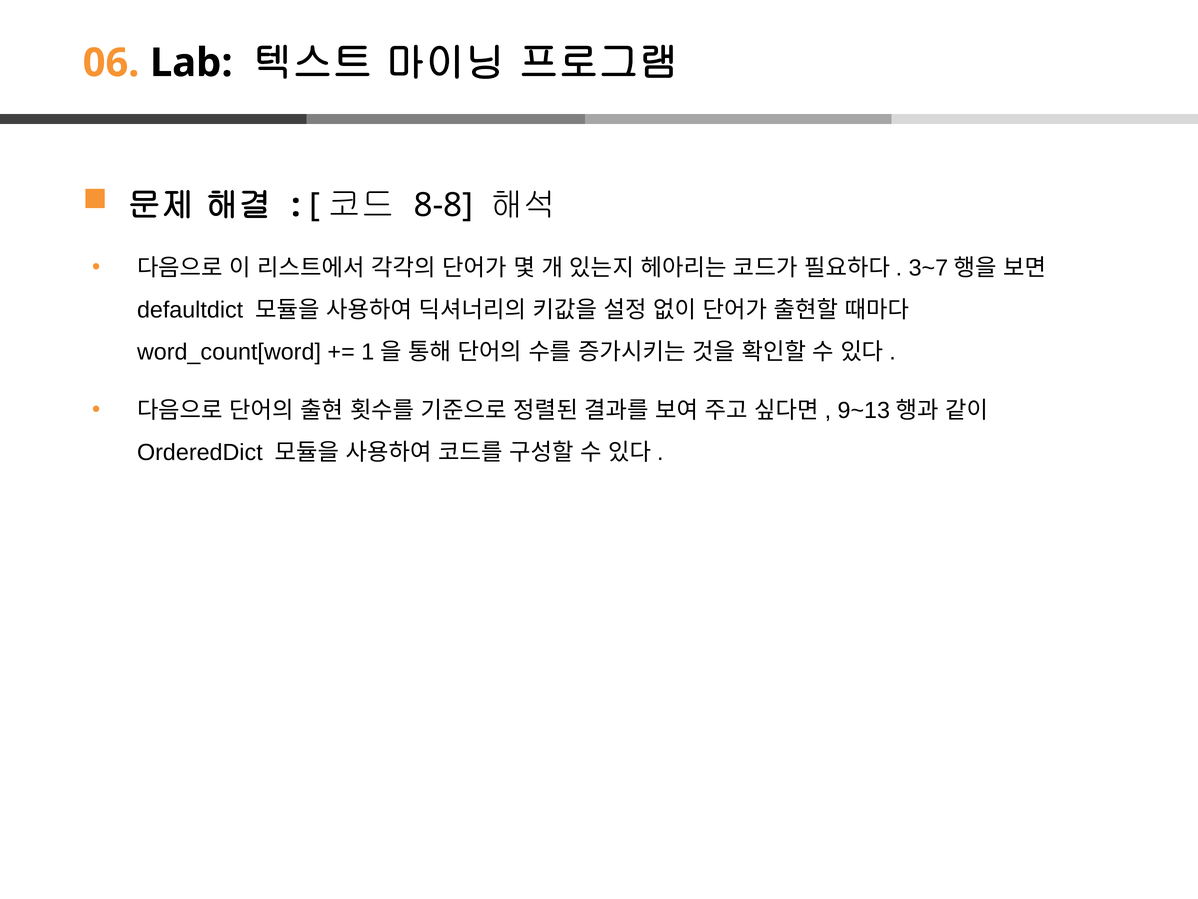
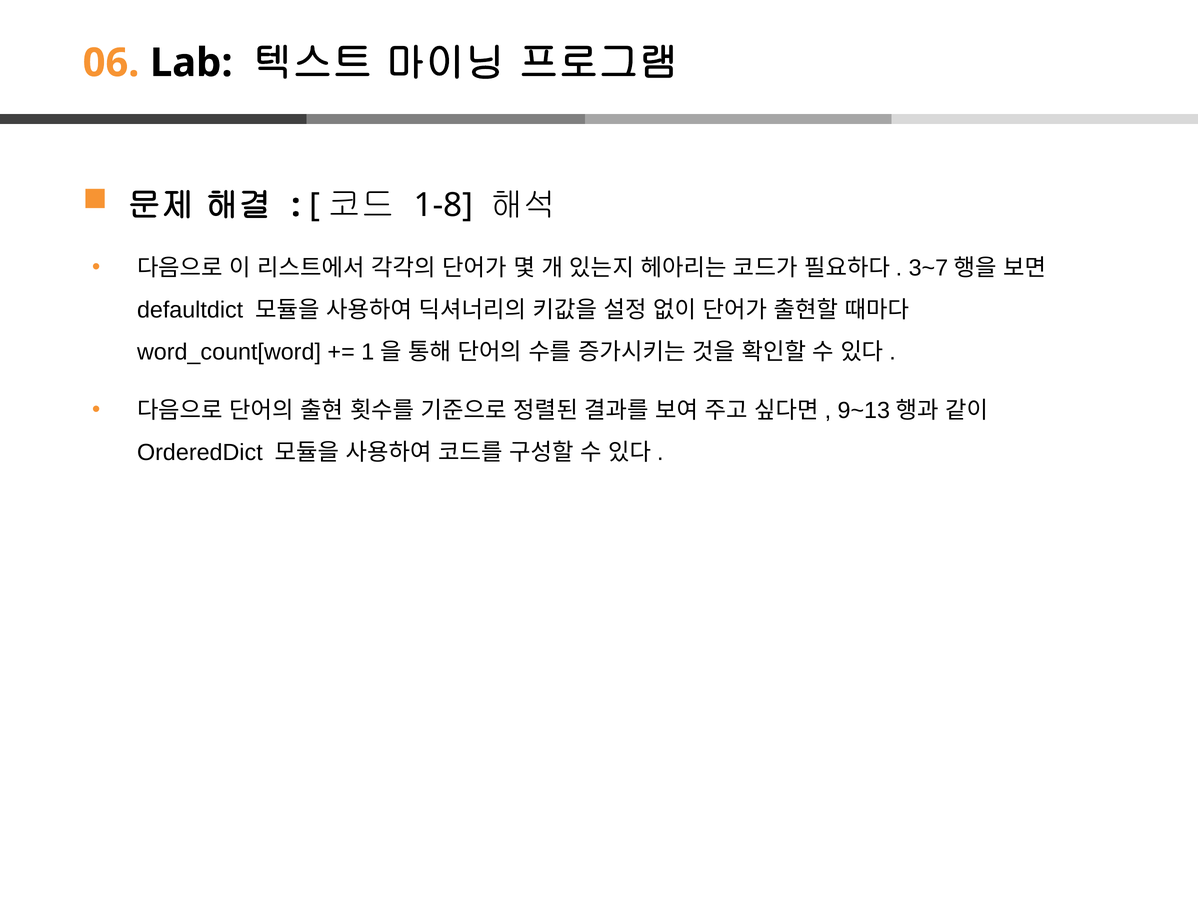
8-8: 8-8 -> 1-8 (443, 205)
